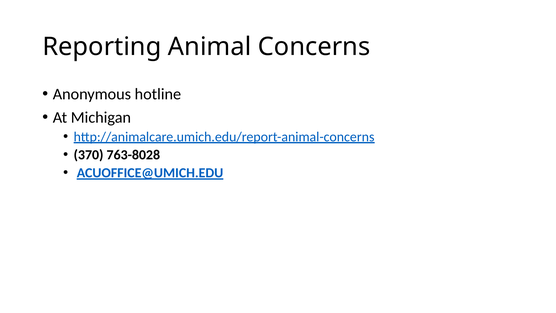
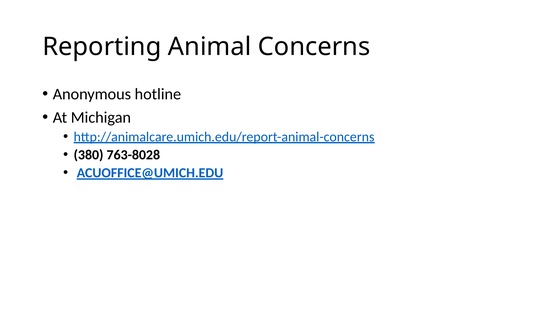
370: 370 -> 380 (89, 155)
